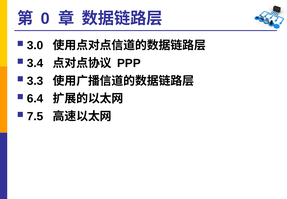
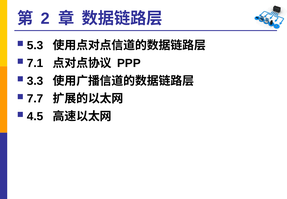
0: 0 -> 2 (45, 19)
3.0: 3.0 -> 5.3 (35, 45)
3.4: 3.4 -> 7.1 (35, 63)
6.4: 6.4 -> 7.7 (35, 99)
7.5: 7.5 -> 4.5 (35, 116)
